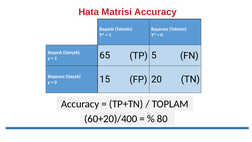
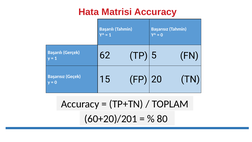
65: 65 -> 62 (105, 55)
60+20)/400: 60+20)/400 -> 60+20)/201 (111, 119)
